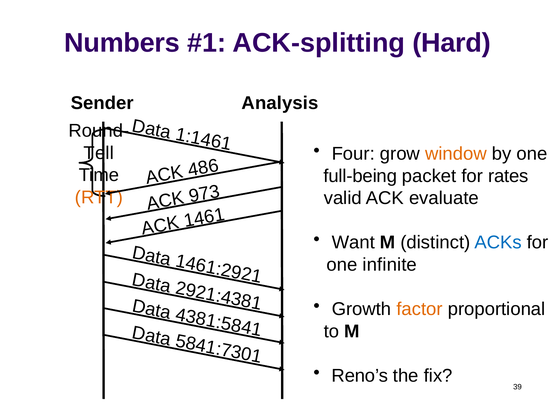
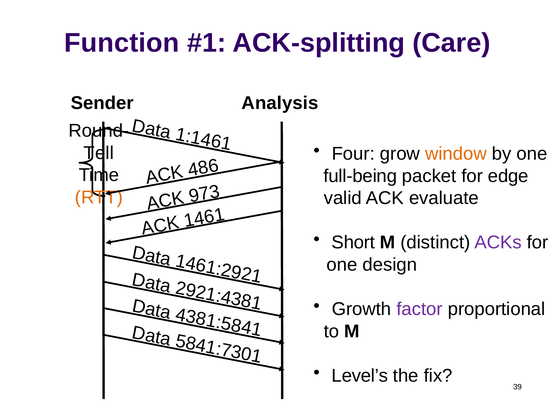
Numbers: Numbers -> Function (122, 43)
Hard: Hard -> Care (451, 43)
rates: rates -> edge (508, 176)
Want: Want -> Short (353, 243)
ACKs colour: blue -> purple (498, 243)
infinite: infinite -> design (390, 265)
factor colour: orange -> purple (419, 309)
Reno’s: Reno’s -> Level’s (360, 376)
